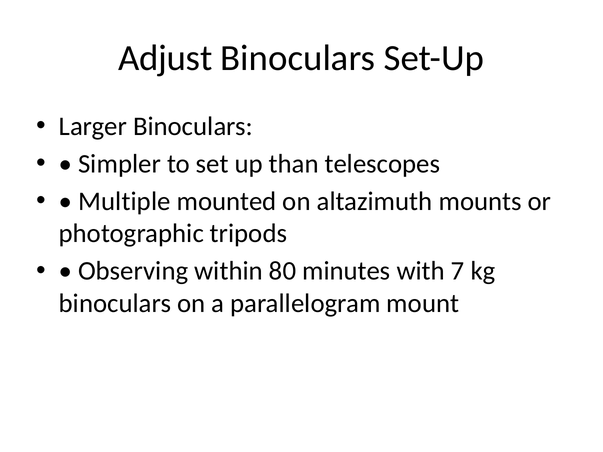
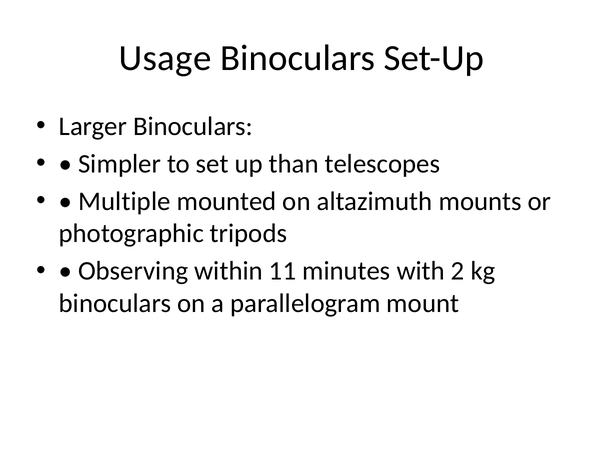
Adjust: Adjust -> Usage (165, 58)
80: 80 -> 11 (283, 271)
7: 7 -> 2 (458, 271)
